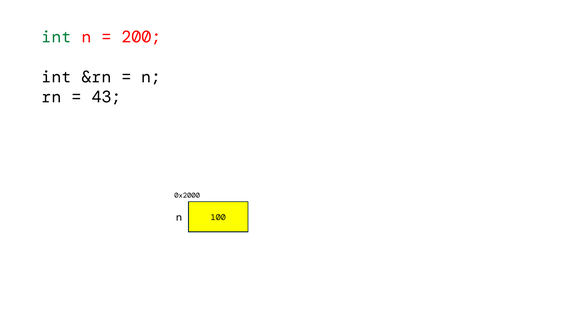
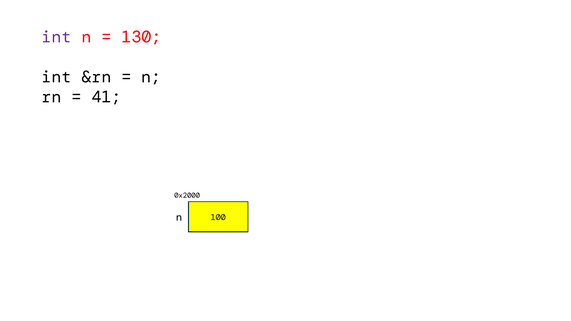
int colour: green -> purple (57, 37)
200: 200 -> 130 (141, 37)
43: 43 -> 41 (106, 97)
